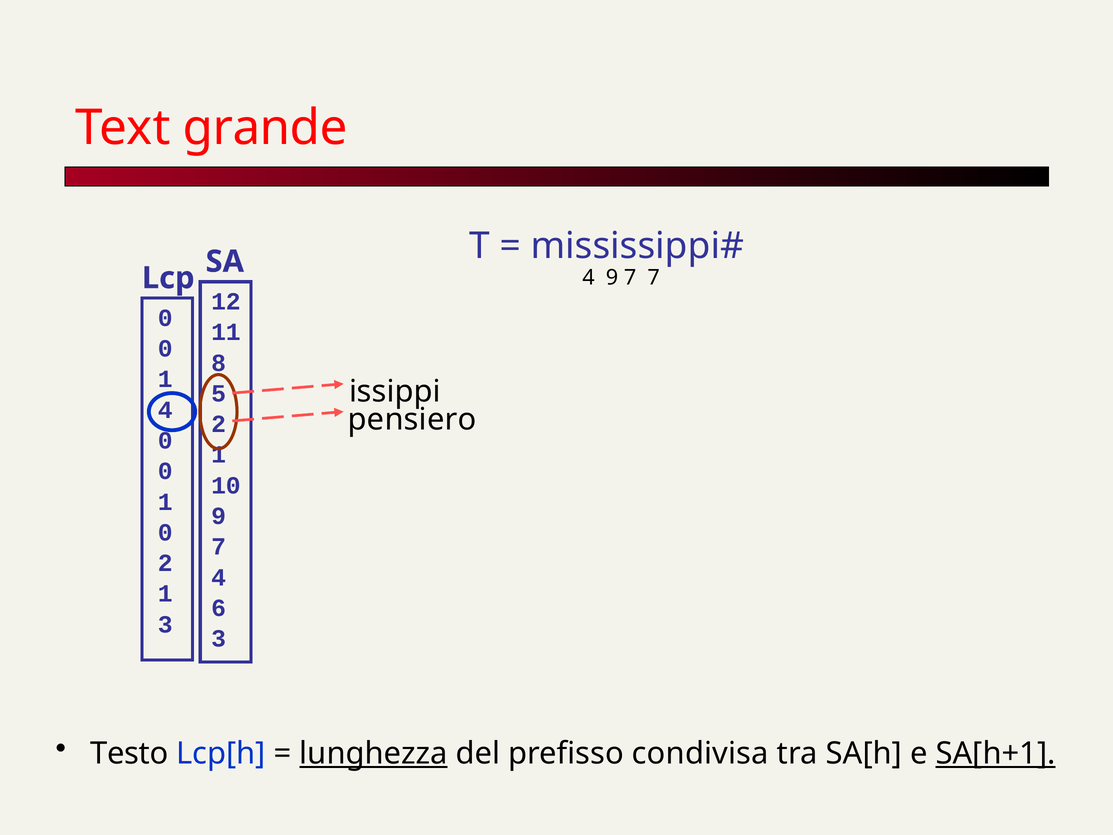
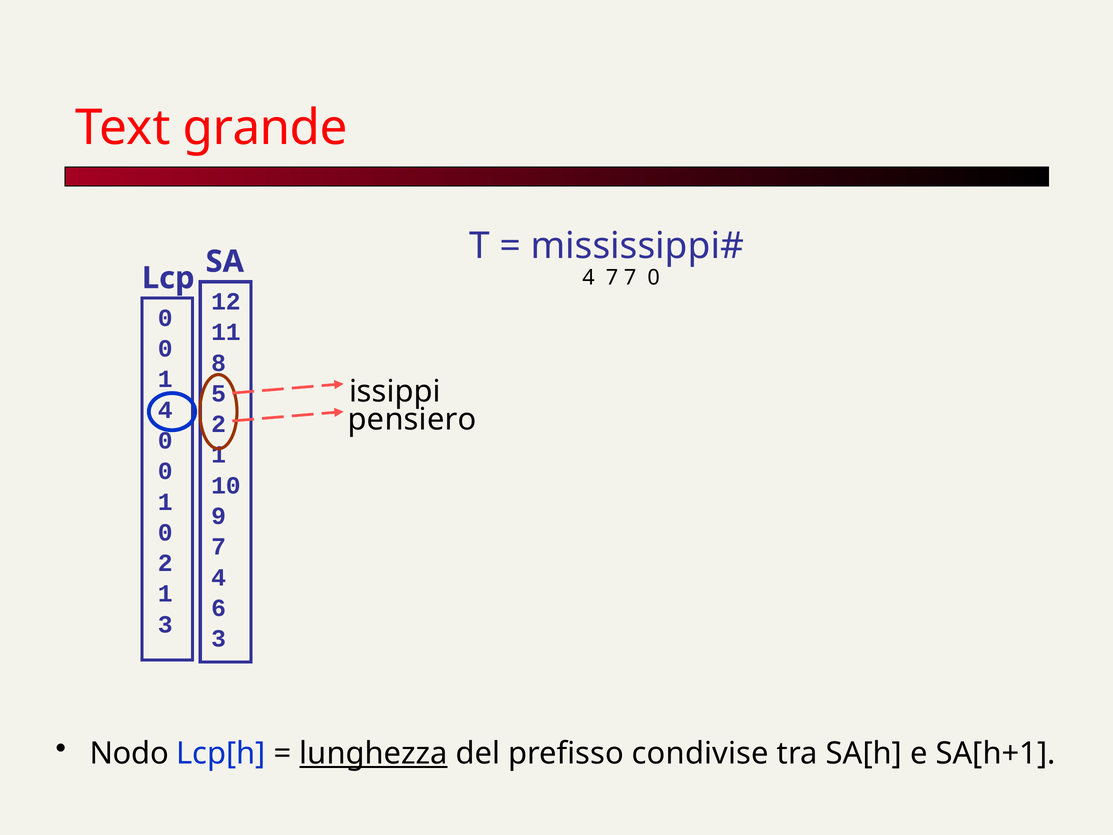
4 9: 9 -> 7 (612, 277)
7 7: 7 -> 0 (654, 277)
Testo: Testo -> Nodo (129, 753)
condivisa: condivisa -> condivise (700, 753)
SA[h+1 underline: present -> none (996, 753)
